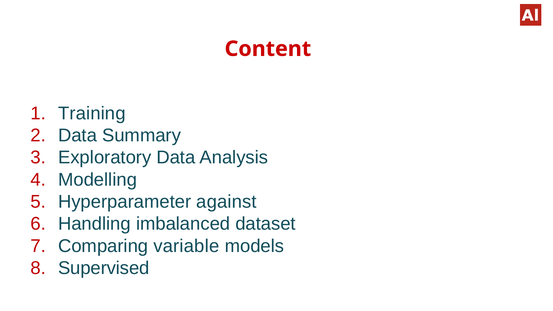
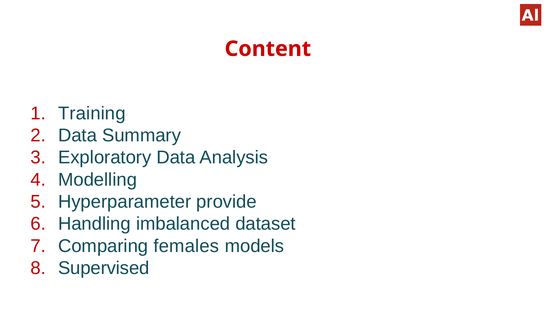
against: against -> provide (227, 202)
variable: variable -> females (186, 246)
